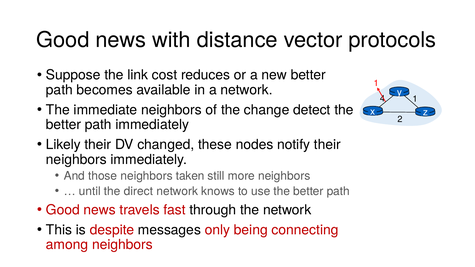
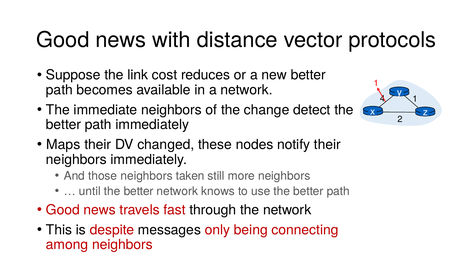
Likely: Likely -> Maps (63, 145)
until the direct: direct -> better (139, 191)
